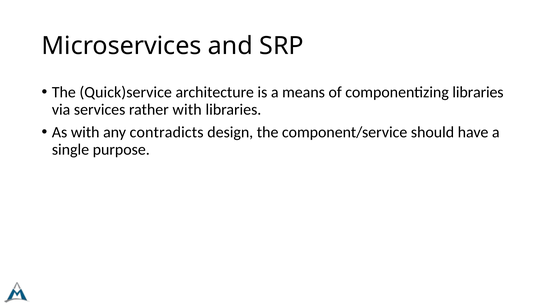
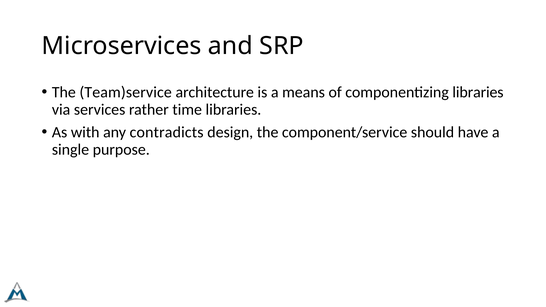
Quick)service: Quick)service -> Team)service (126, 92)
rather with: with -> time (187, 110)
